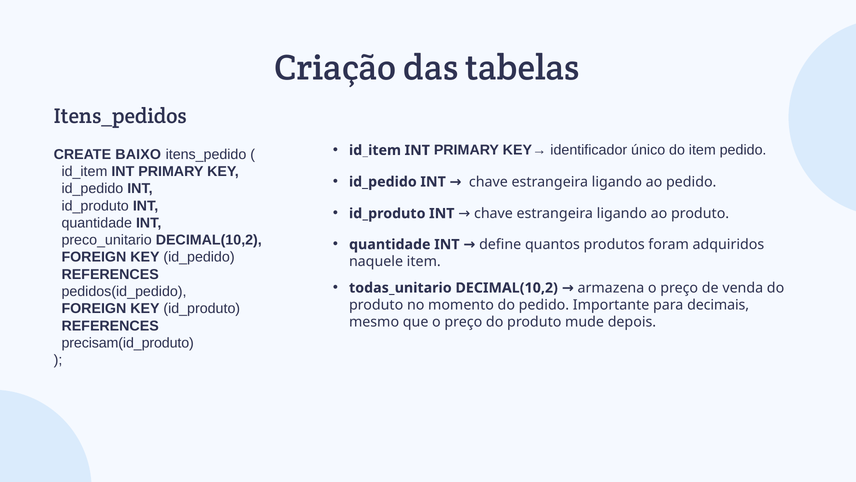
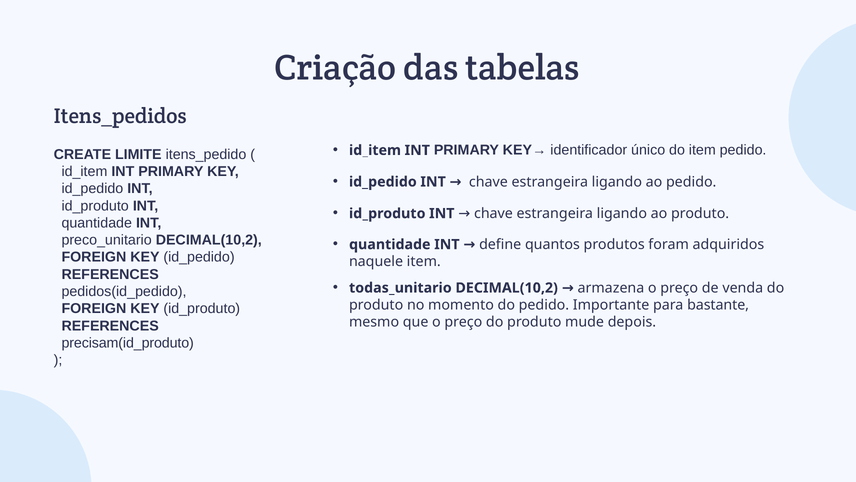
BAIXO: BAIXO -> LIMITE (138, 154)
decimais: decimais -> bastante (718, 305)
